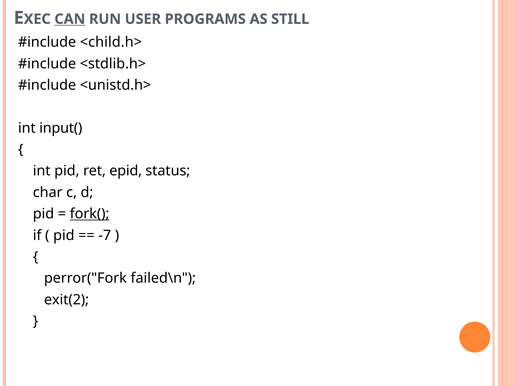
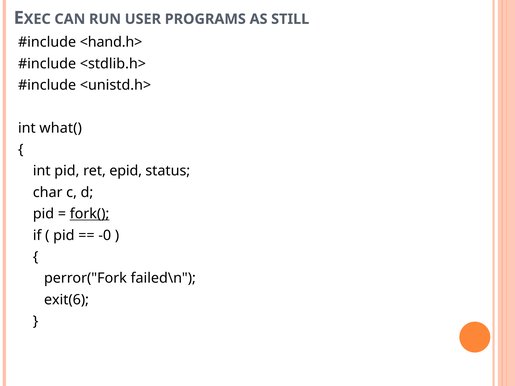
CAN underline: present -> none (70, 19)
<child.h>: <child.h> -> <hand.h> (111, 42)
input(: input( -> what( (61, 128)
-7: -7 -> -0 (105, 235)
exit(2: exit(2 -> exit(6 (66, 300)
